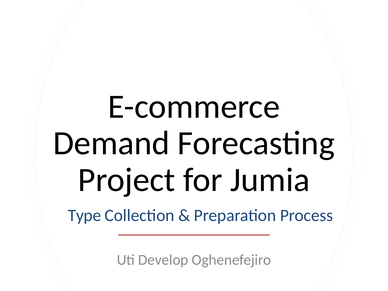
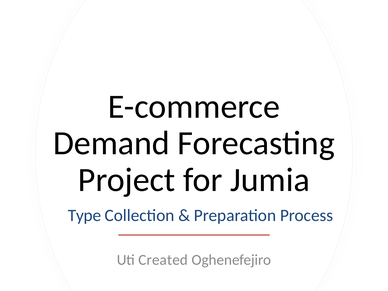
Develop: Develop -> Created (163, 260)
